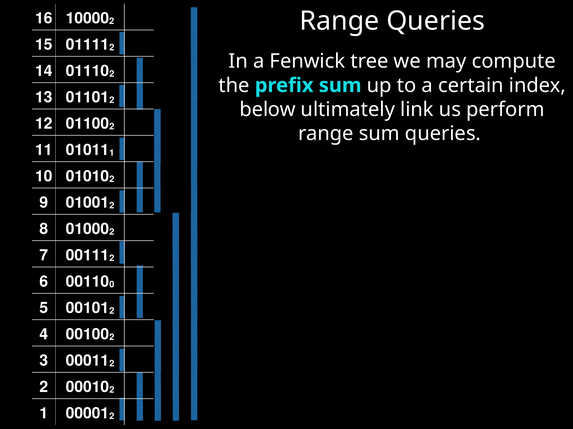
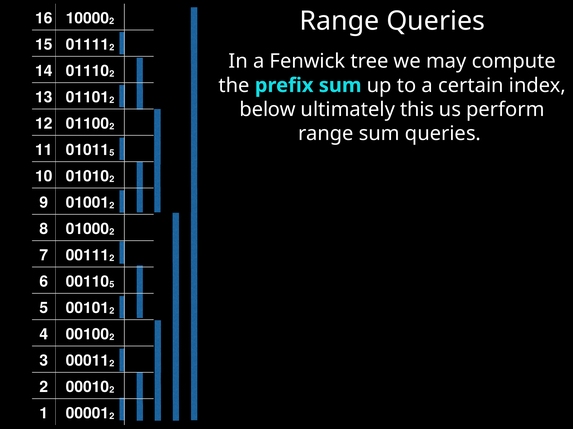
link: link -> this (417, 110)
1: 1 -> 5 (112, 153)
0: 0 -> 5 (112, 285)
